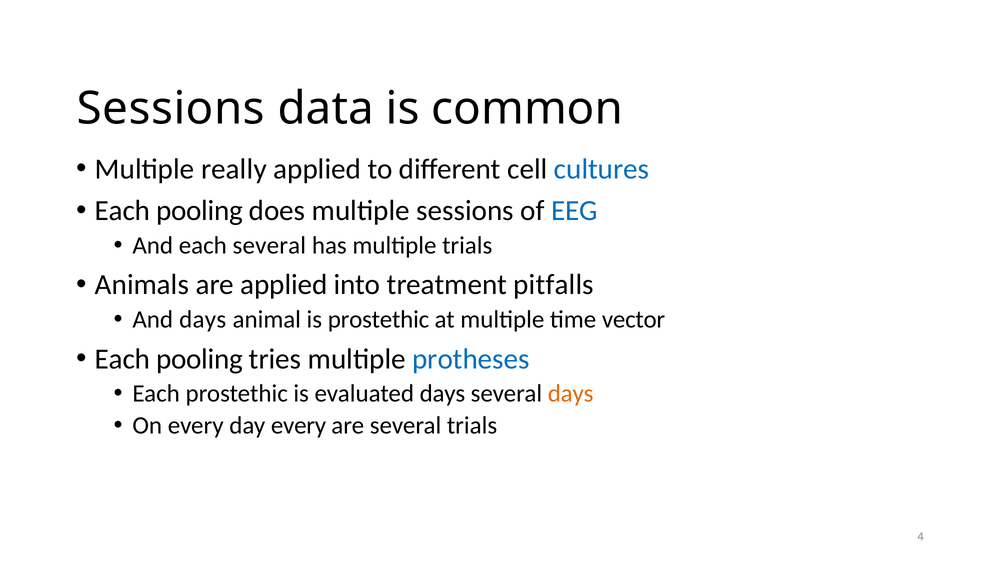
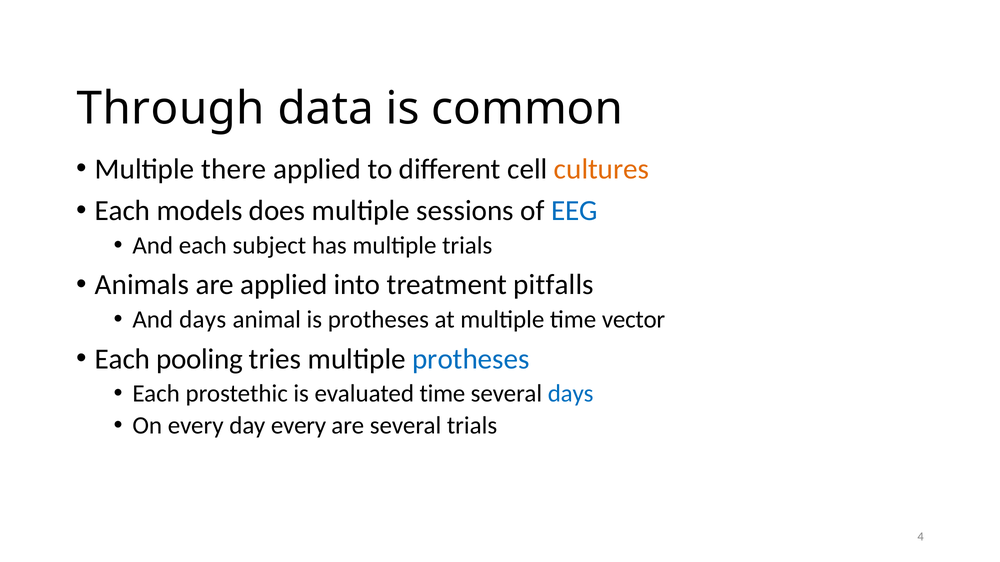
Sessions: Sessions -> Through (171, 109)
really: really -> there (234, 169)
cultures colour: blue -> orange (601, 169)
pooling: pooling -> models (200, 211)
each several: several -> subject (269, 245)
is prostethic: prostethic -> protheses (378, 320)
evaluated days: days -> time (442, 394)
days colour: orange -> blue (571, 394)
